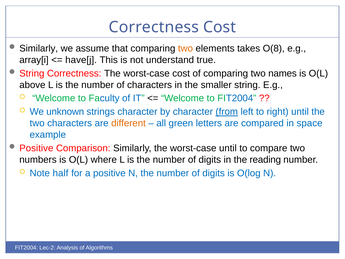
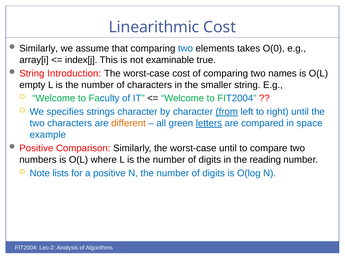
Correctness: Correctness -> Linearithmic (154, 27)
two colour: orange -> blue (185, 48)
O(8: O(8 -> O(0 (274, 48)
have[j: have[j -> index[j (81, 60)
understand: understand -> examinable (170, 60)
String Correctness: Correctness -> Introduction (74, 73)
above: above -> empty (32, 85)
unknown: unknown -> specifies (65, 112)
letters underline: none -> present (209, 123)
half: half -> lists (61, 173)
